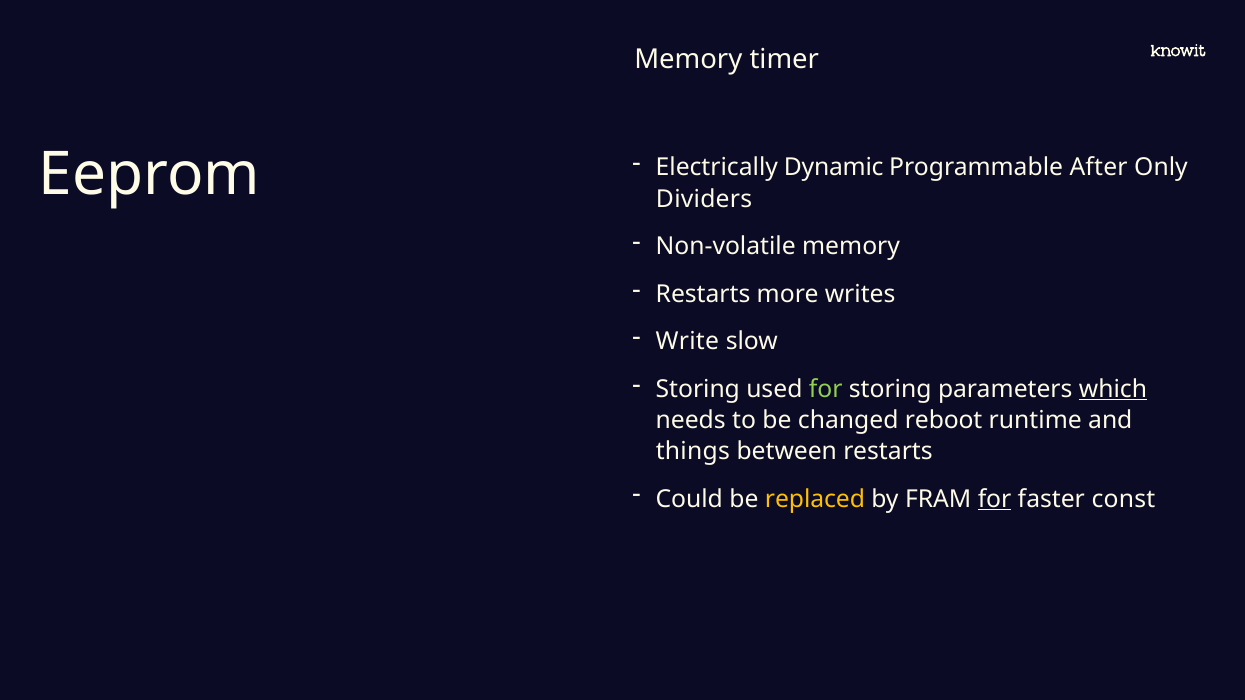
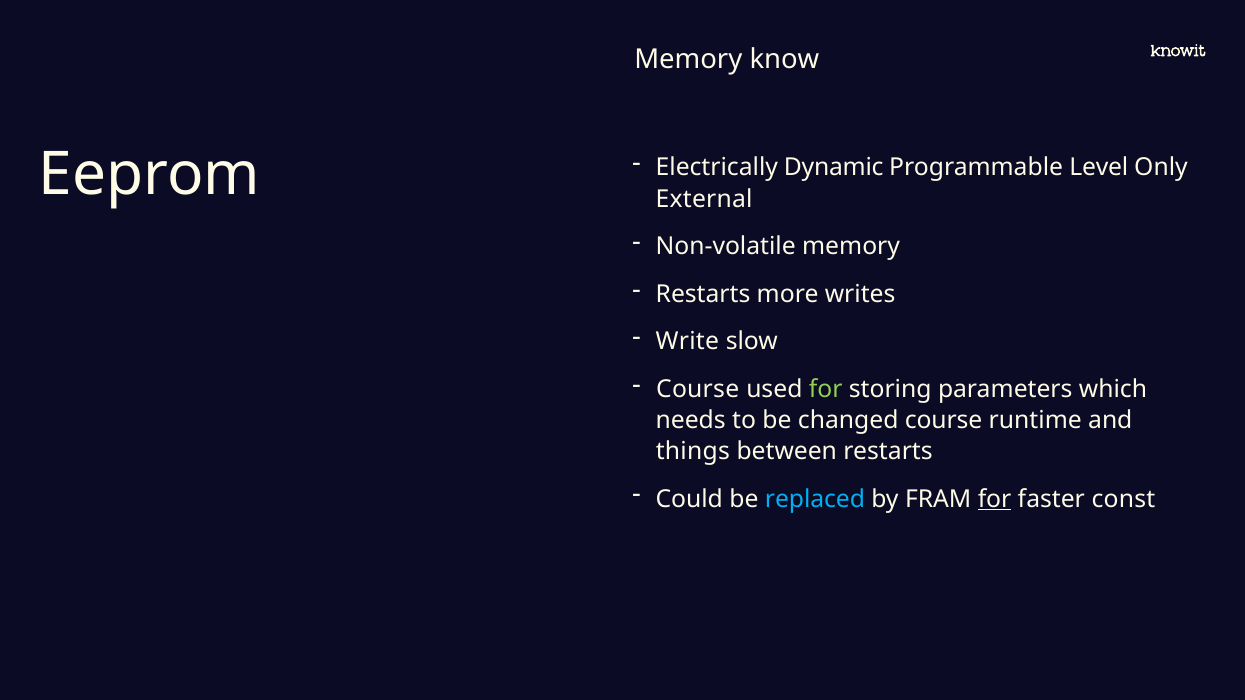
timer: timer -> know (784, 59)
After: After -> Level (1099, 168)
Dividers: Dividers -> External (704, 199)
Storing: Storing -> Course (698, 389)
which underline: present -> none (1113, 389)
changed reboot: reboot -> course (944, 420)
replaced colour: yellow -> light blue (815, 499)
